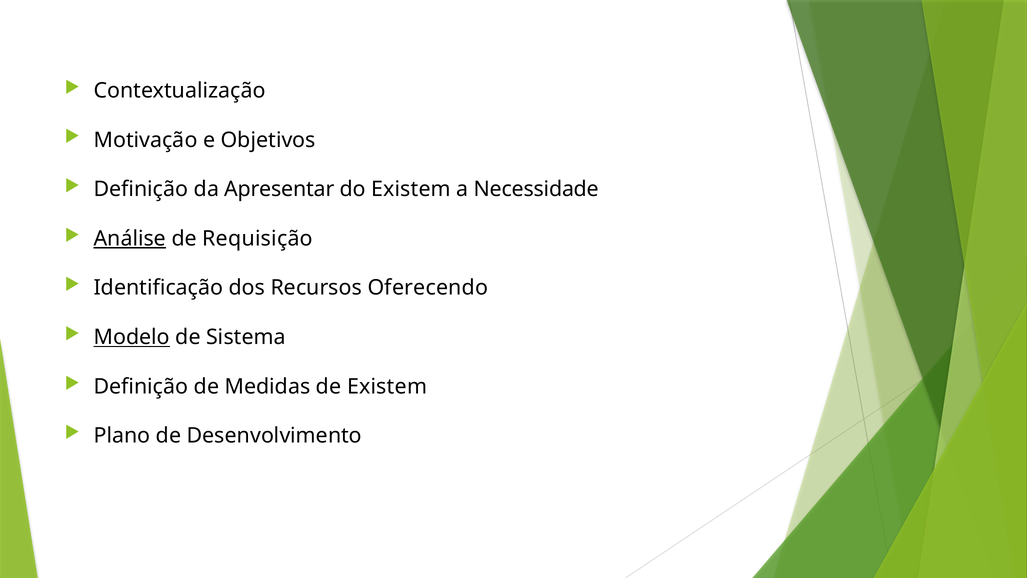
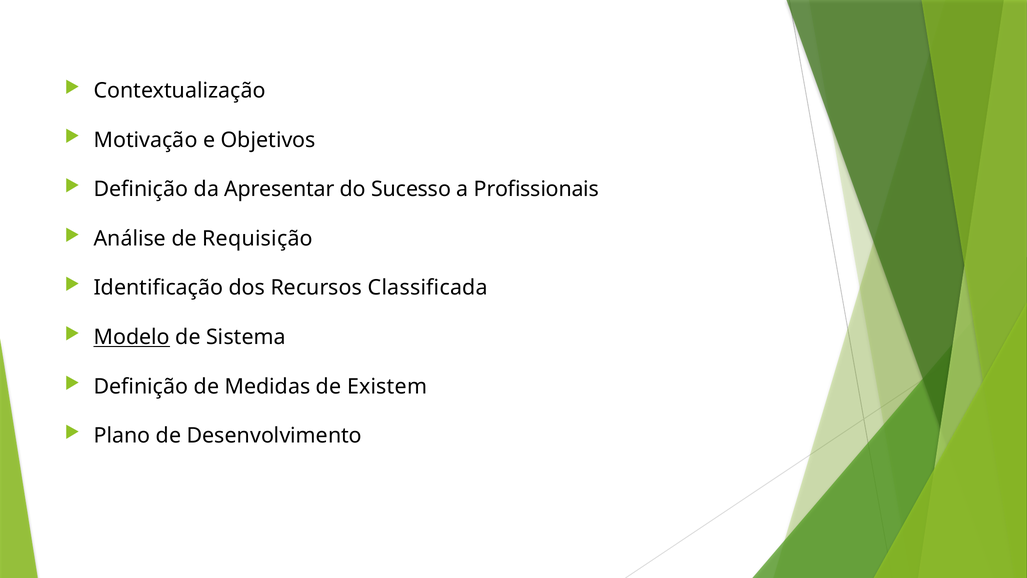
do Existem: Existem -> Sucesso (411, 189)
Necessidade: Necessidade -> Profissionais (536, 189)
Análise underline: present -> none (130, 238)
Oferecendo: Oferecendo -> Classificada (428, 288)
